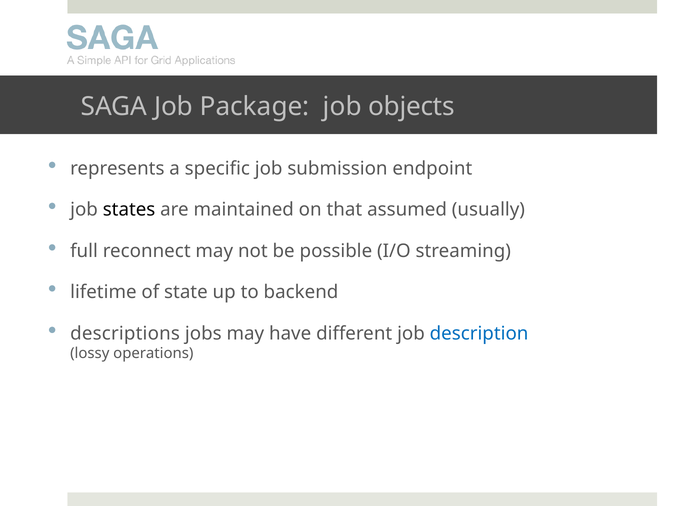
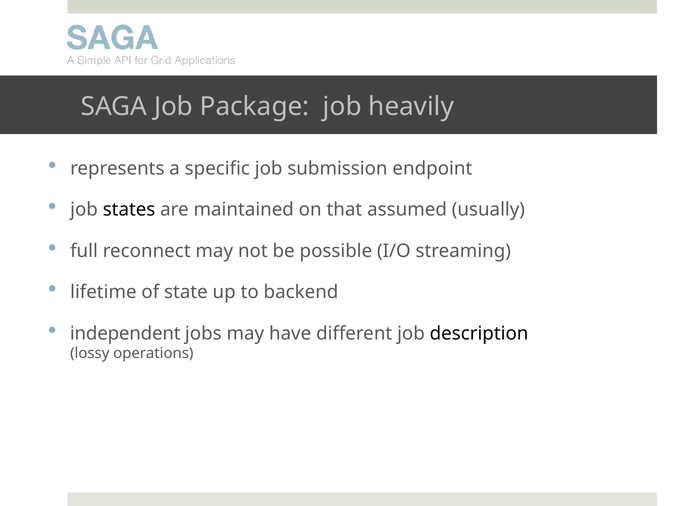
objects: objects -> heavily (411, 107)
descriptions: descriptions -> independent (125, 333)
description colour: blue -> black (479, 333)
